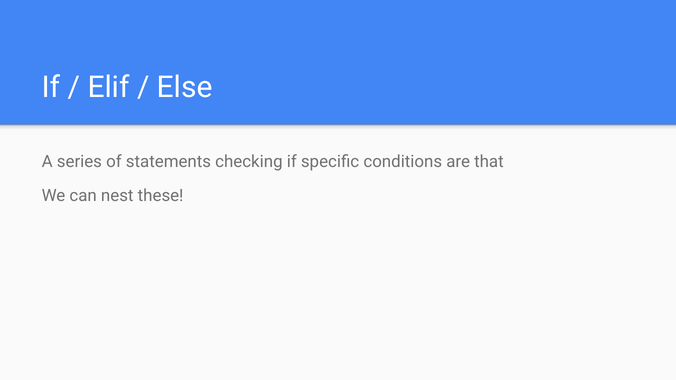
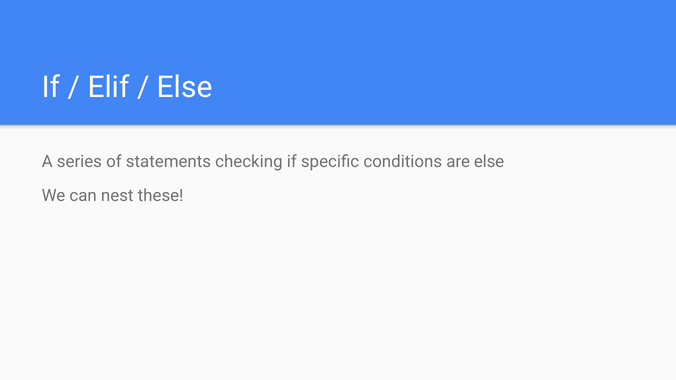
are that: that -> else (489, 162)
